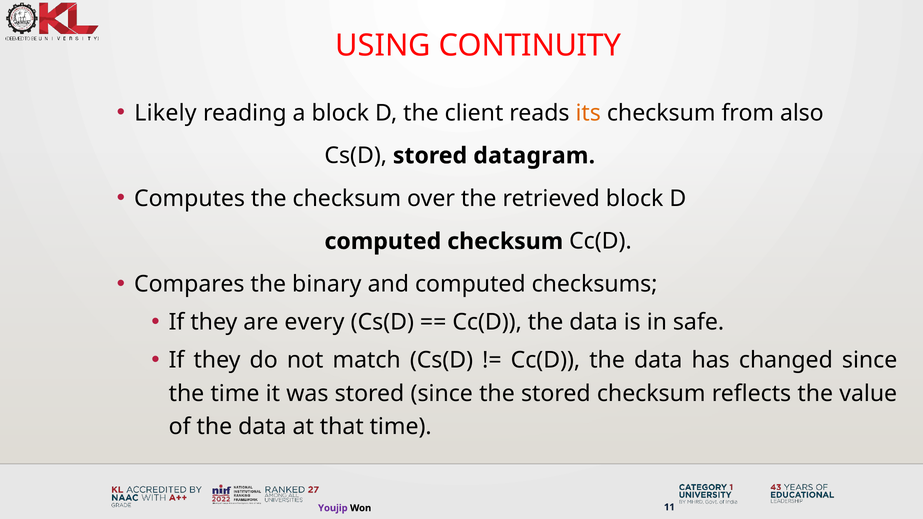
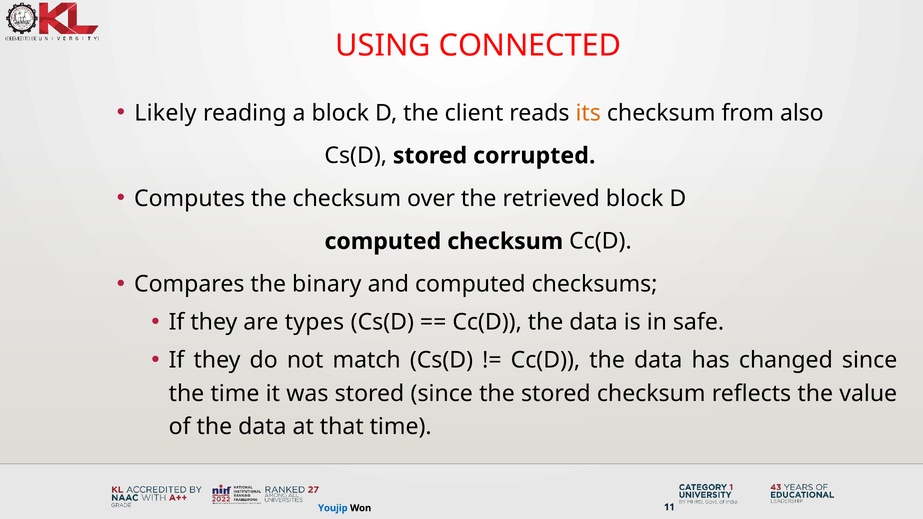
CONTINUITY: CONTINUITY -> CONNECTED (530, 46)
datagram: datagram -> corrupted (534, 156)
every: every -> types (314, 322)
Youjip colour: purple -> blue (333, 508)
